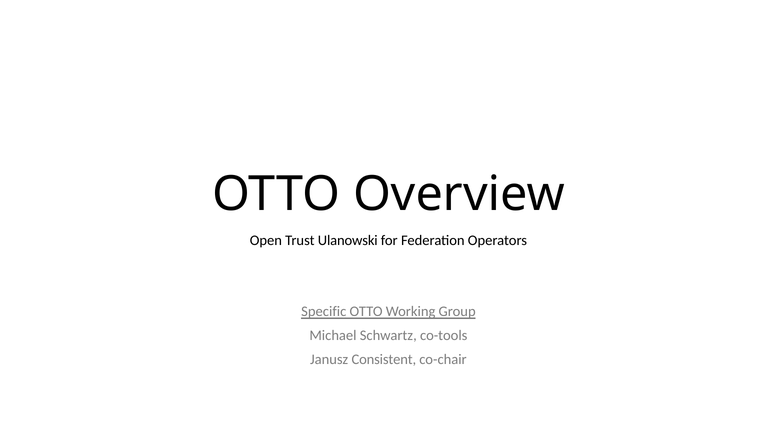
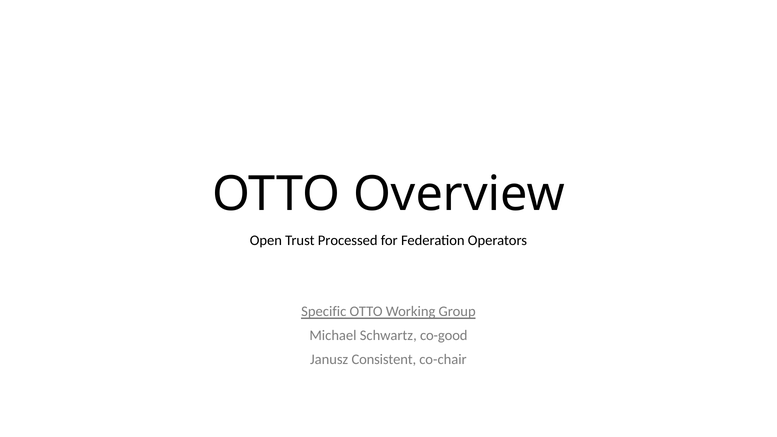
Ulanowski: Ulanowski -> Processed (348, 240)
co-tools: co-tools -> co-good (444, 336)
